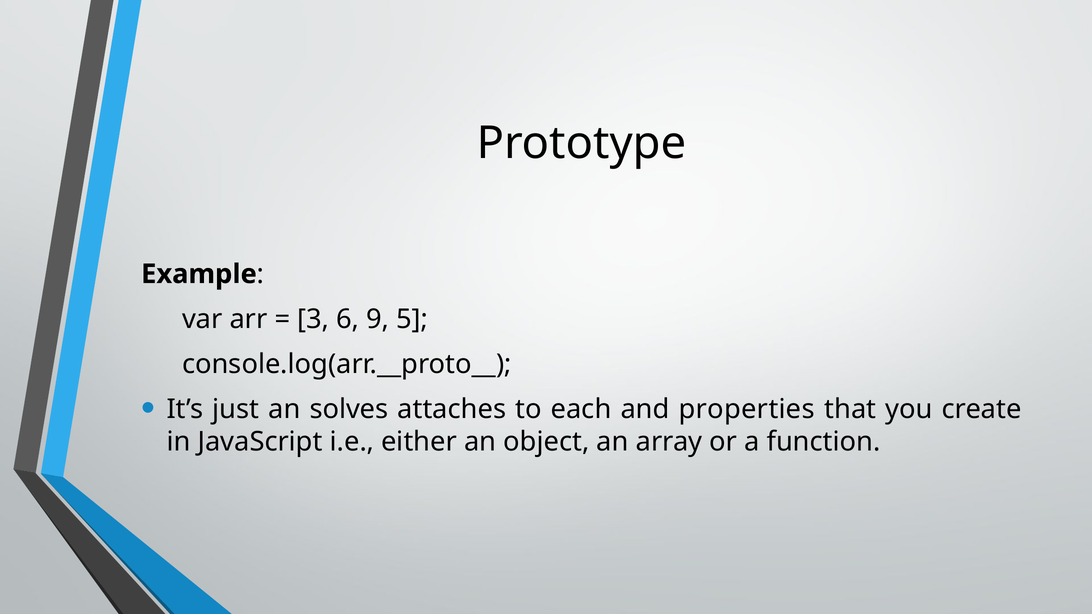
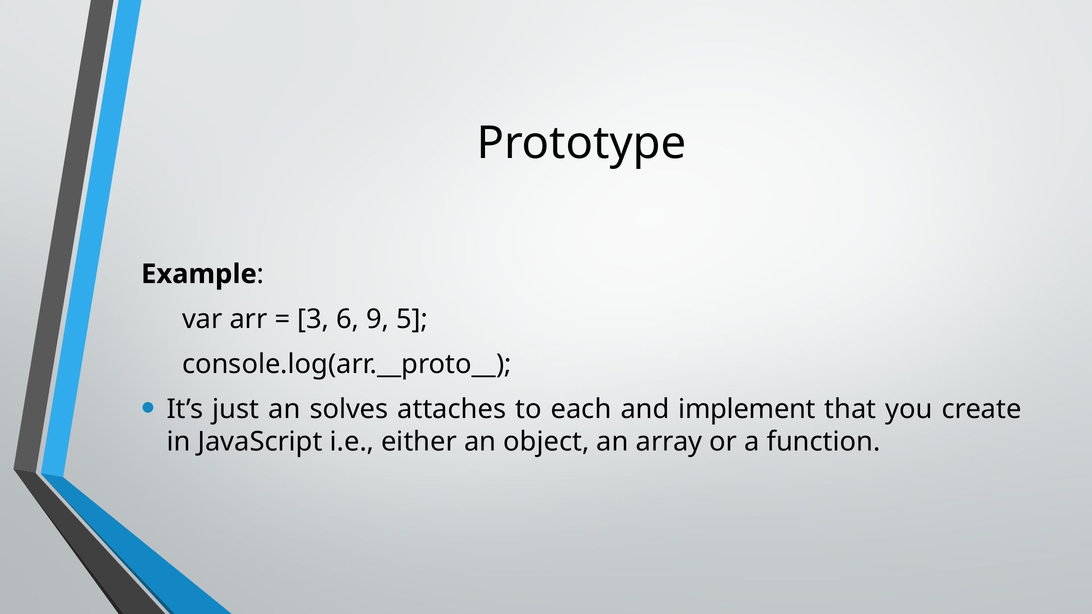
properties: properties -> implement (747, 409)
